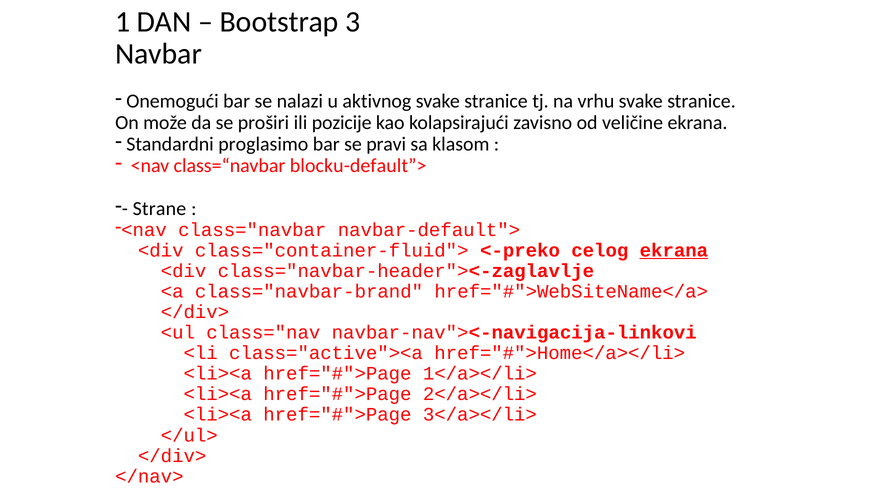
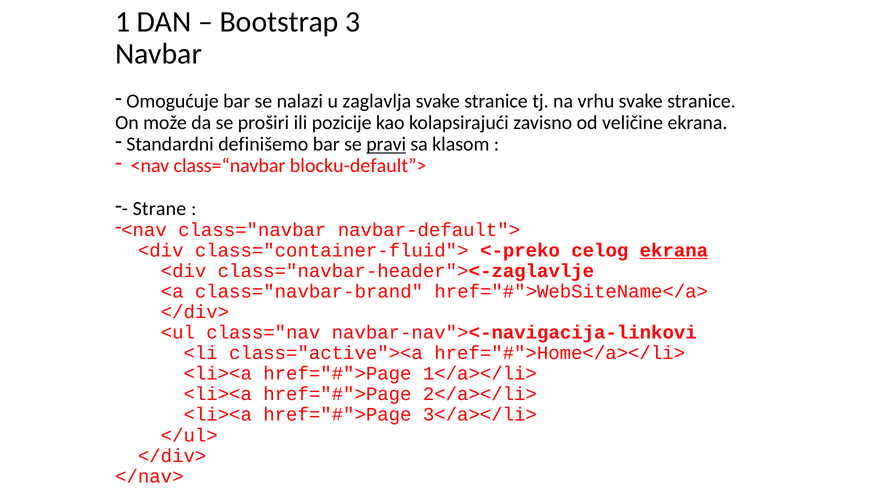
Onemogući: Onemogući -> Omogućuje (173, 101)
aktivnog: aktivnog -> zaglavlja (377, 101)
proglasimo: proglasimo -> definišemo (263, 144)
pravi underline: none -> present (386, 144)
